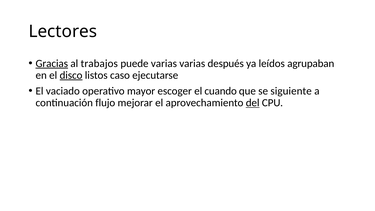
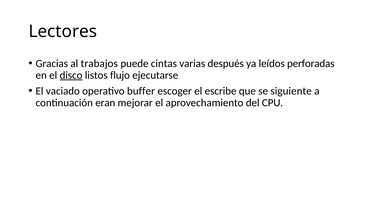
Gracias underline: present -> none (52, 63)
puede varias: varias -> cintas (164, 63)
agrupaban: agrupaban -> perforadas (311, 63)
caso: caso -> flujo (120, 75)
mayor: mayor -> buffer (141, 91)
cuando: cuando -> escribe (221, 91)
flujo: flujo -> eran (105, 103)
del underline: present -> none (253, 103)
